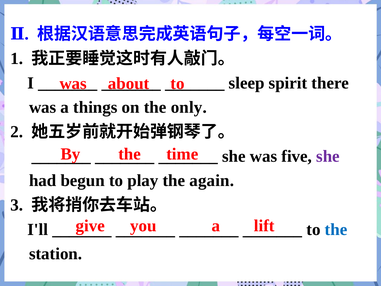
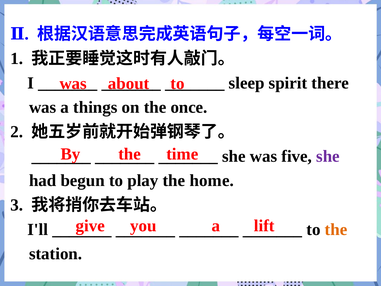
only: only -> once (189, 107)
again: again -> home (212, 180)
the colour: blue -> orange (336, 229)
